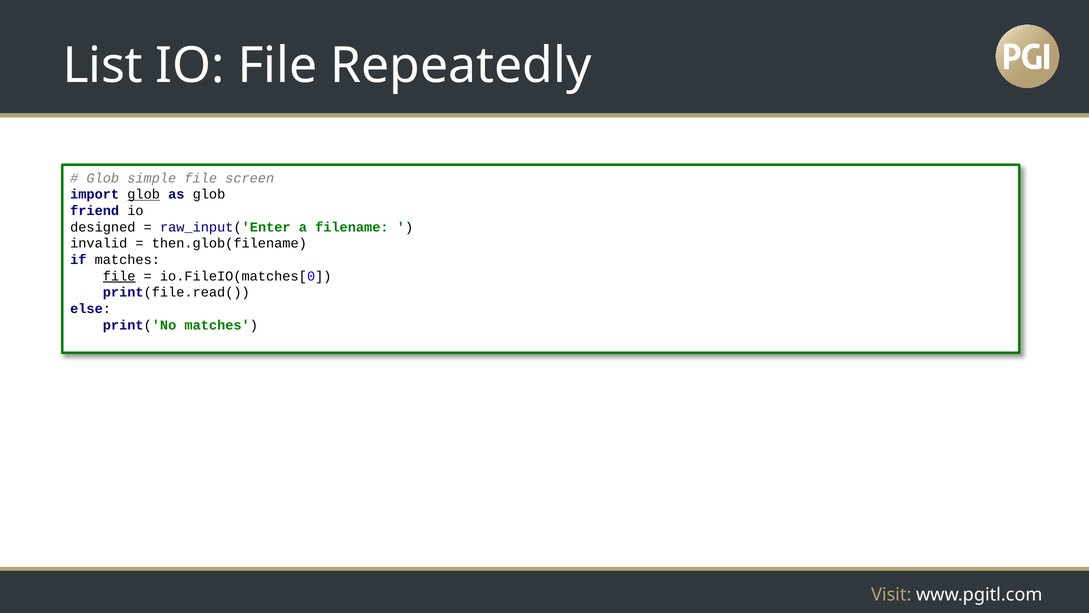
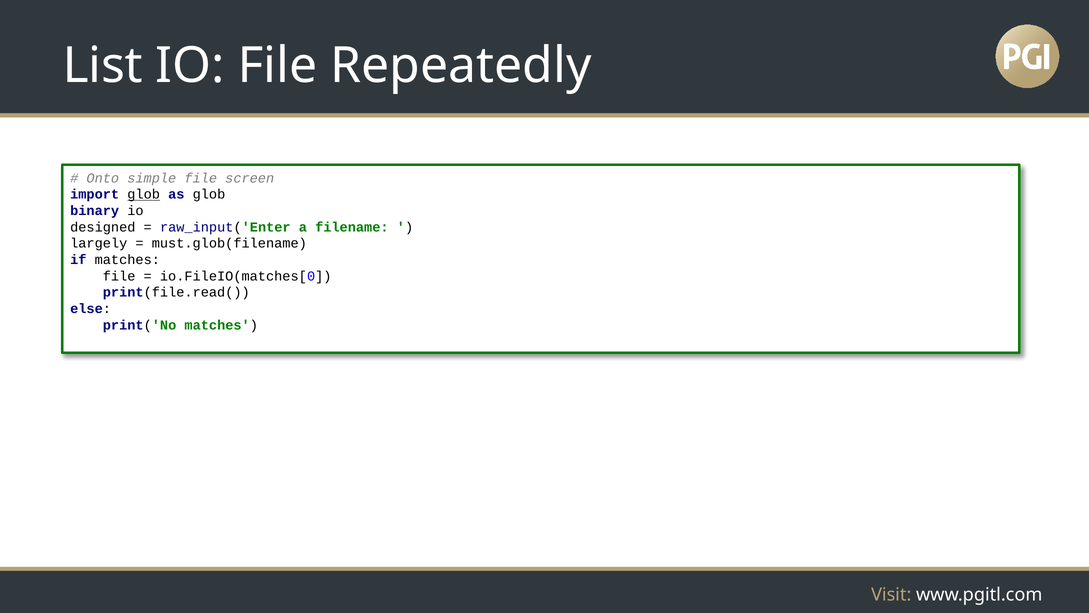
Glob: Glob -> Onto (103, 178)
friend: friend -> binary (95, 211)
invalid: invalid -> largely (99, 243)
then.glob(filename: then.glob(filename -> must.glob(filename (229, 243)
file underline: present -> none (119, 276)
